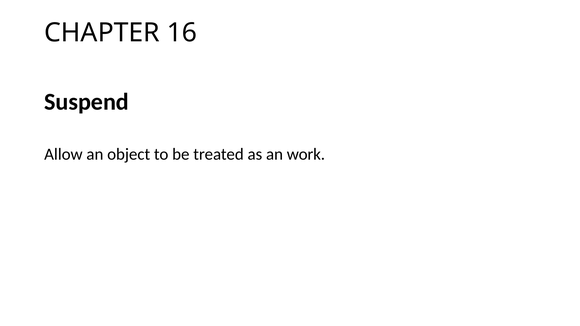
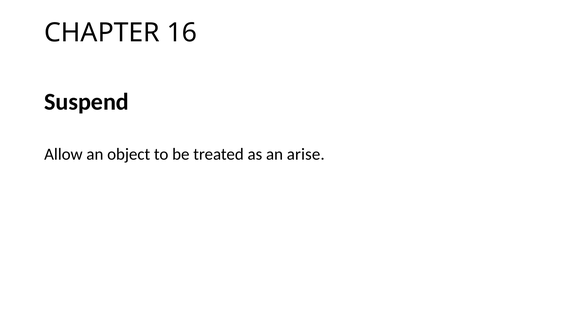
work: work -> arise (306, 155)
